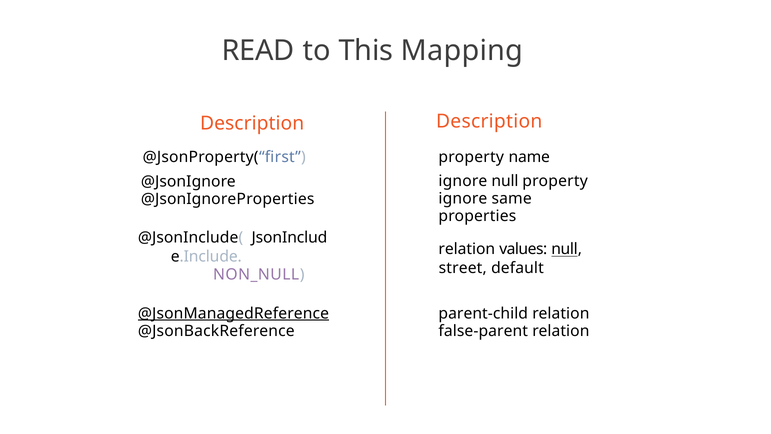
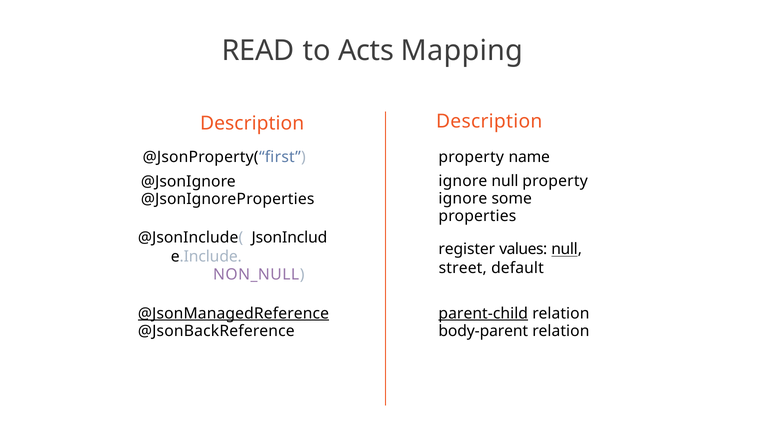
This: This -> Acts (366, 51)
same: same -> some (512, 198)
relation: relation -> register (467, 249)
parent-child underline: none -> present (483, 313)
false-parent: false-parent -> body-parent (483, 331)
